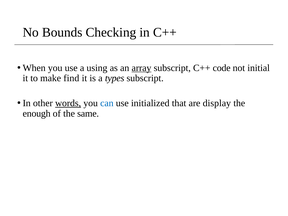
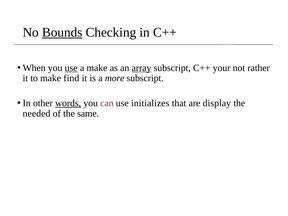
Bounds underline: none -> present (62, 32)
use underline: none -> present (71, 68)
a using: using -> make (97, 68)
code: code -> your (222, 68)
initial: initial -> rather (259, 68)
types: types -> more (115, 78)
can colour: blue -> purple (107, 103)
initialized: initialized -> initializes (150, 103)
enough: enough -> needed (37, 113)
